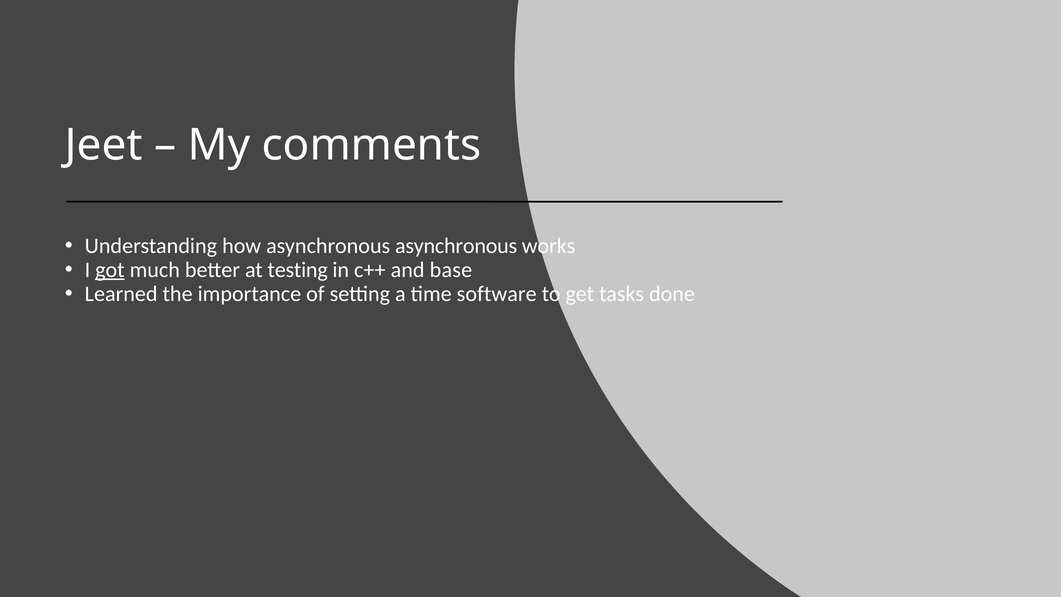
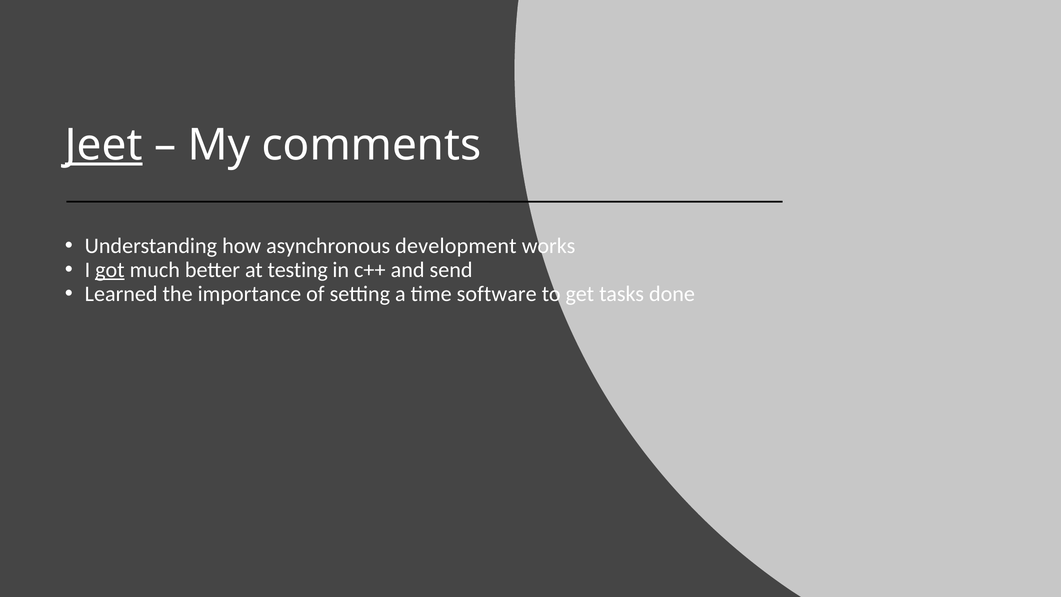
Jeet underline: none -> present (104, 145)
asynchronous asynchronous: asynchronous -> development (456, 246)
base: base -> send (451, 270)
